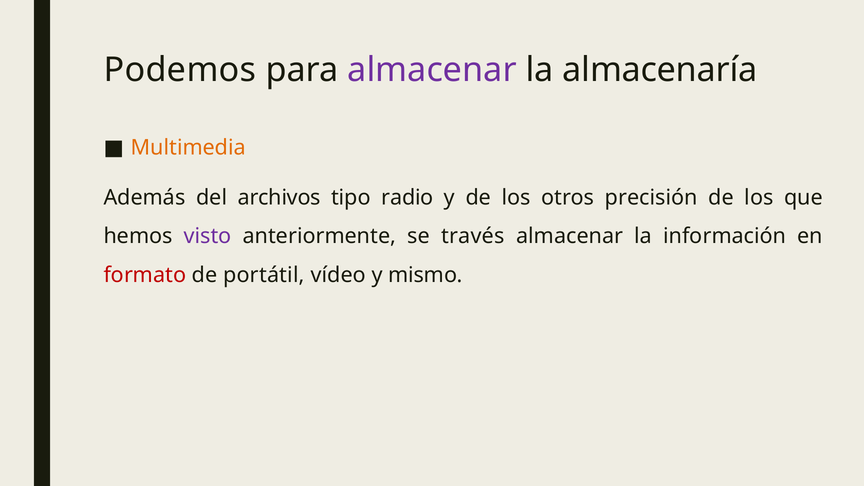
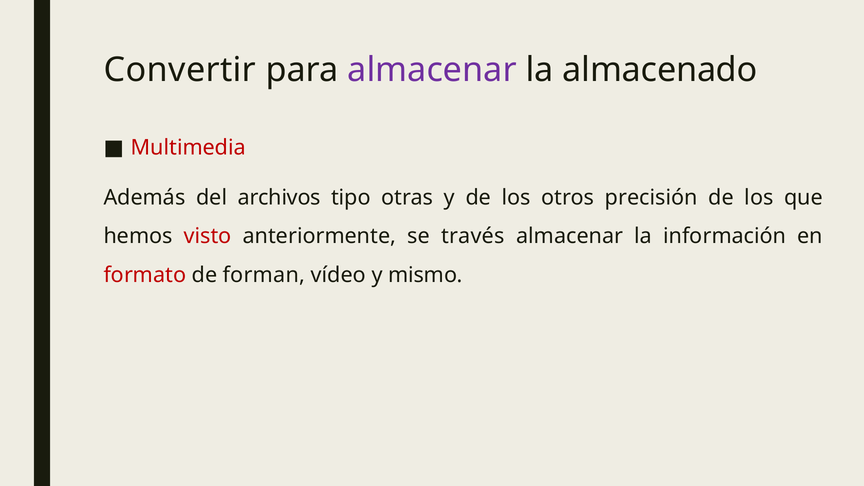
Podemos: Podemos -> Convertir (180, 70)
almacenaría: almacenaría -> almacenado (660, 70)
Multimedia colour: orange -> red (188, 148)
radio: radio -> otras (407, 197)
visto colour: purple -> red (208, 236)
portátil: portátil -> forman (264, 275)
